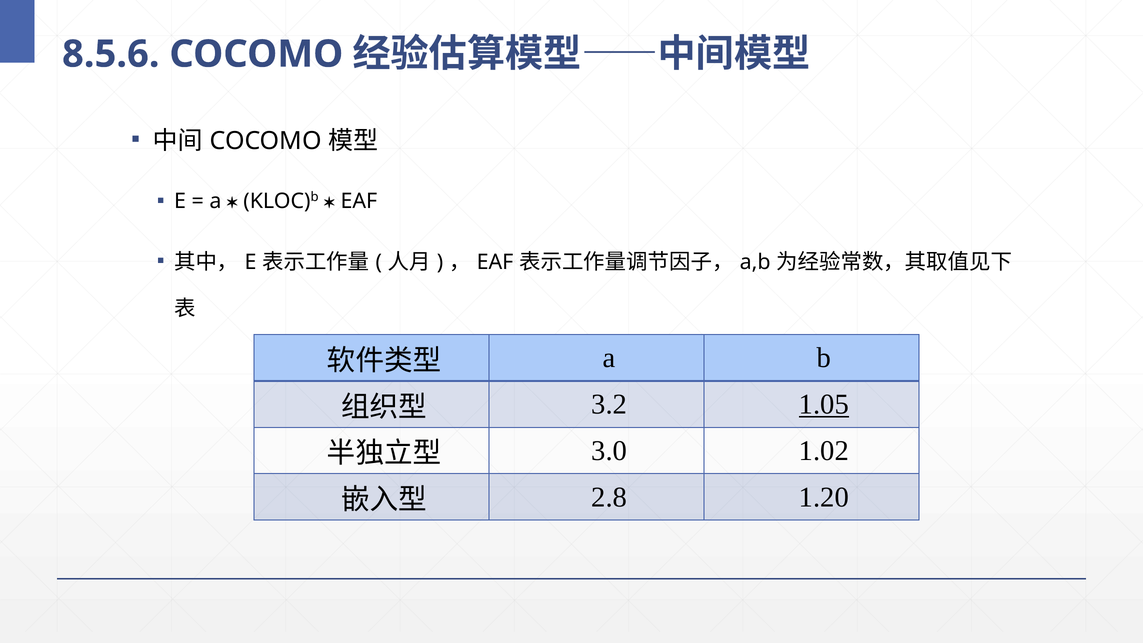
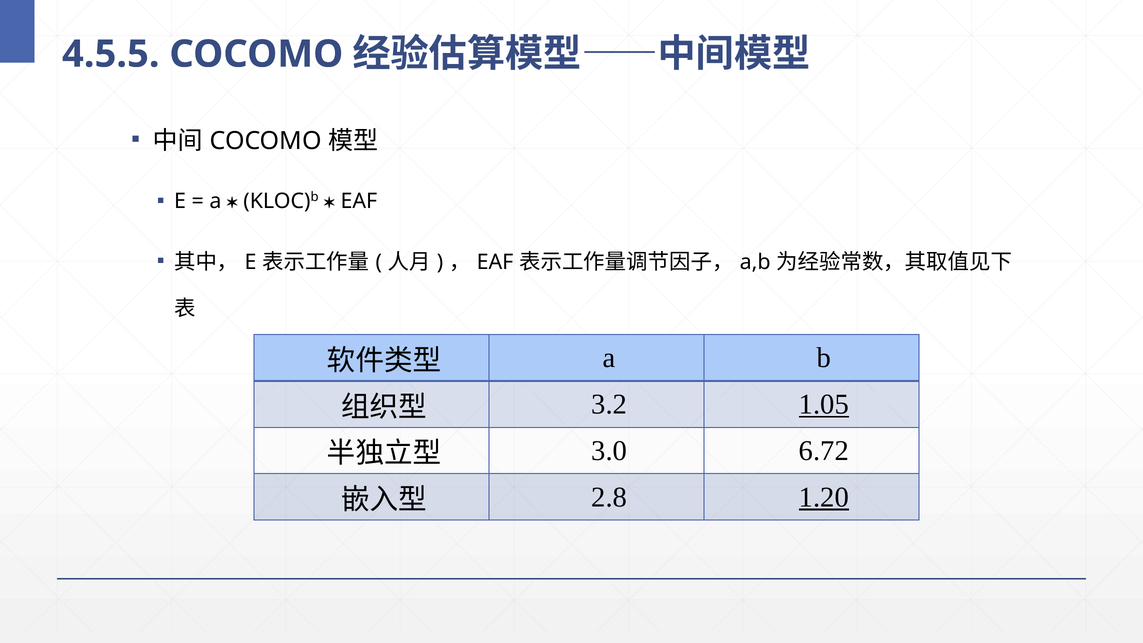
8.5.6: 8.5.6 -> 4.5.5 (111, 54)
1.02: 1.02 -> 6.72 (824, 451)
1.20 underline: none -> present (824, 497)
